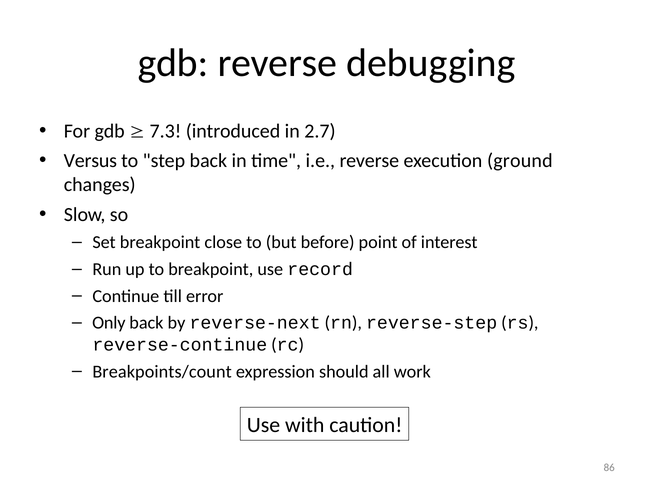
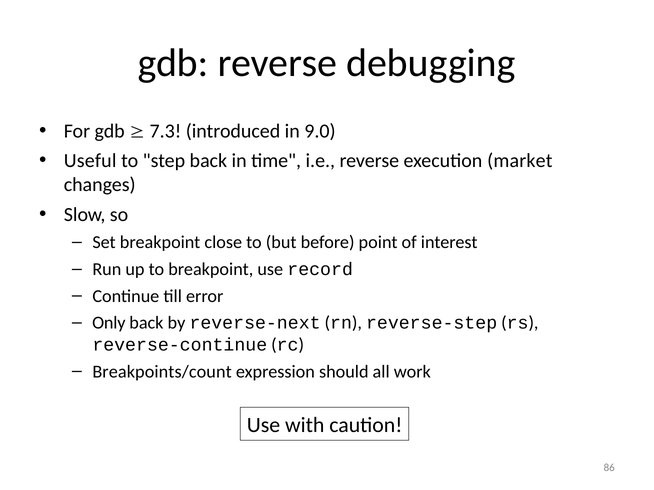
2.7: 2.7 -> 9.0 (320, 131)
Versus: Versus -> Useful (90, 161)
ground: ground -> market (520, 161)
